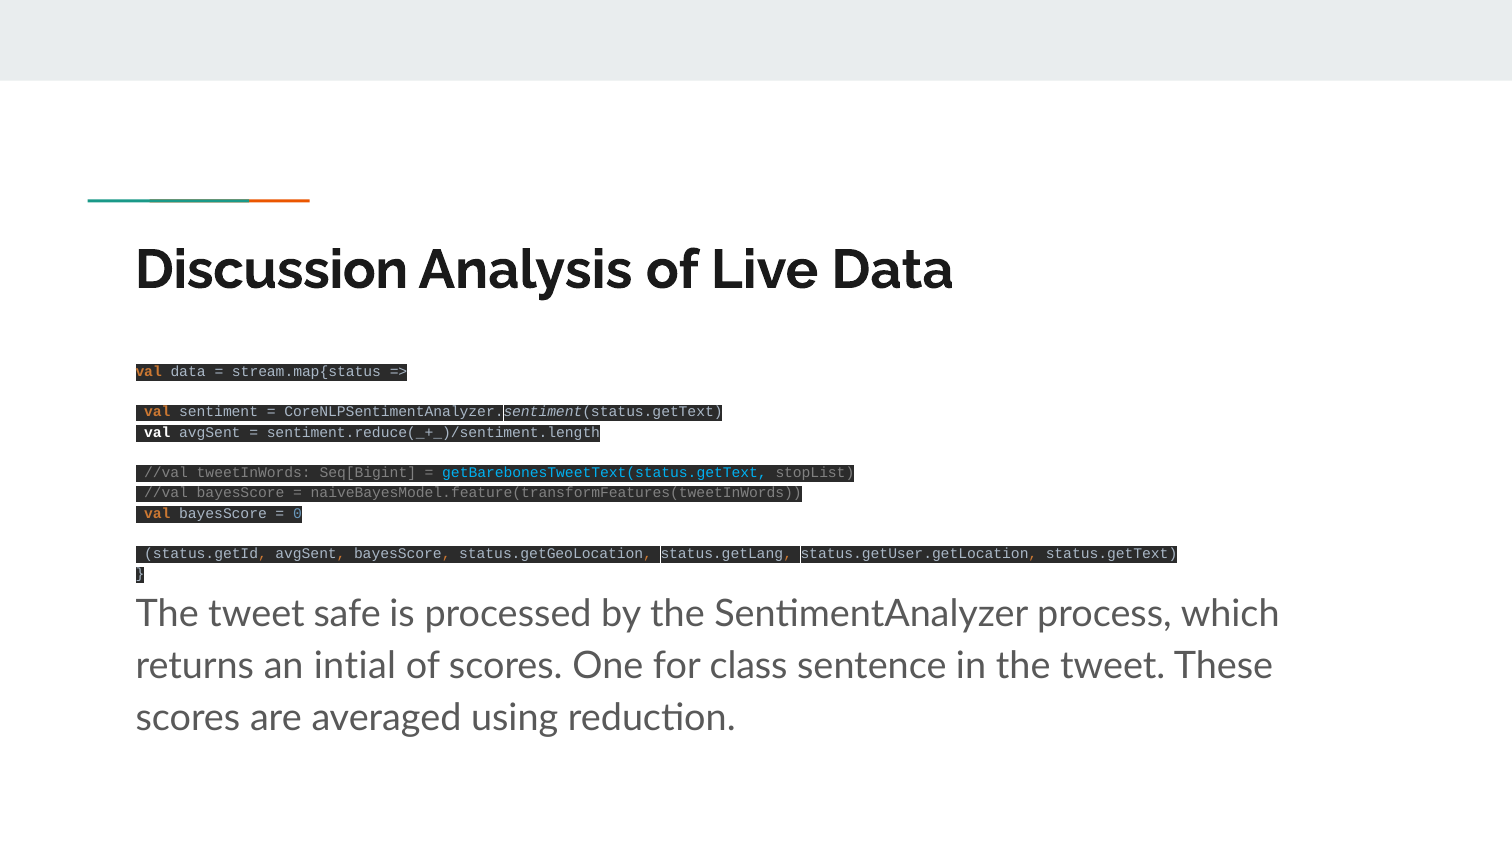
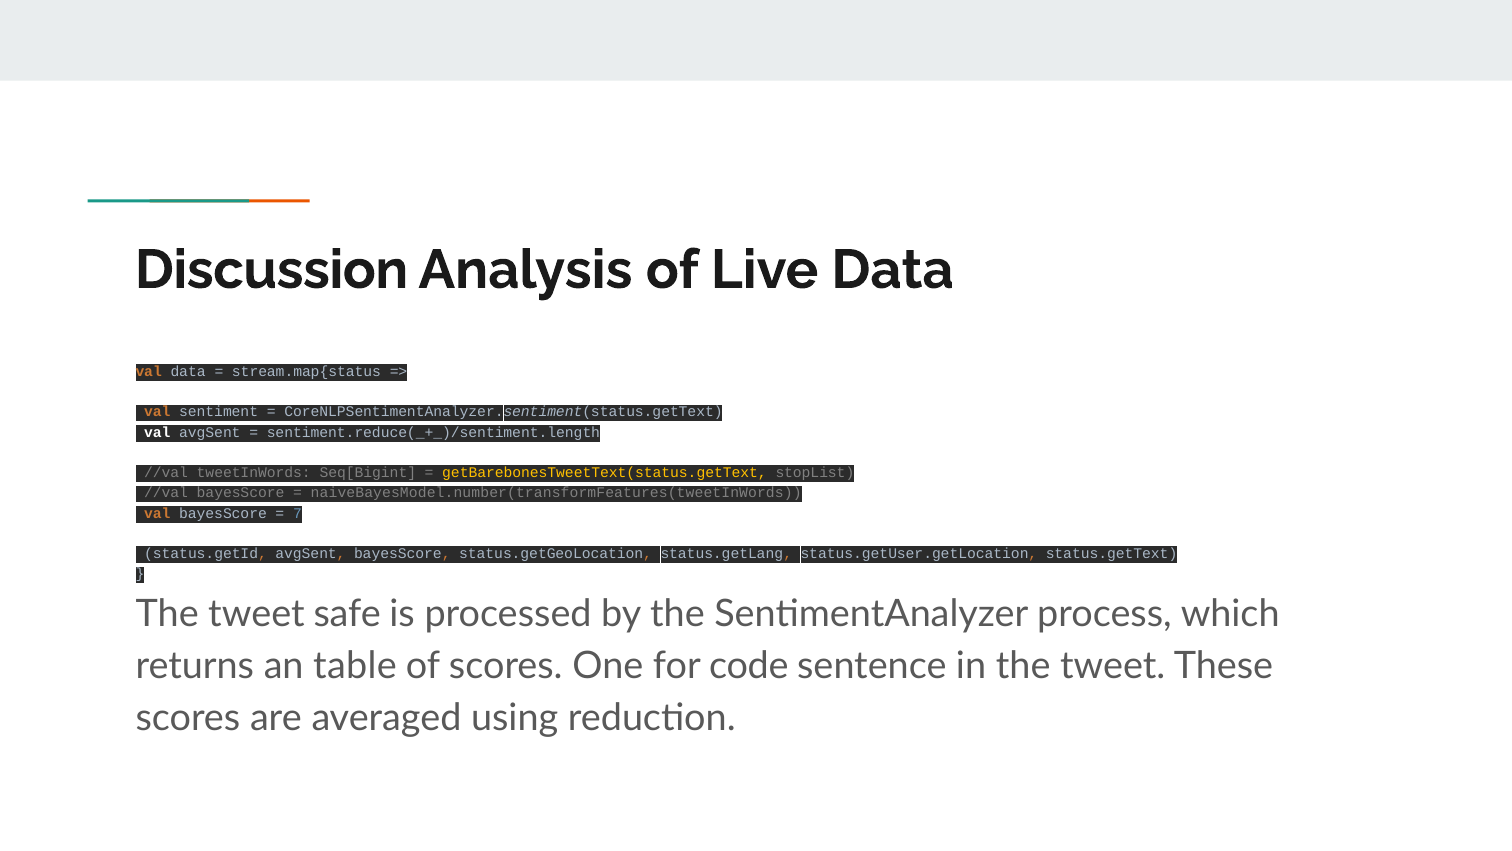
getBarebonesTweetText(status.getText colour: light blue -> yellow (604, 473)
naiveBayesModel.feature(transformFeatures(tweetInWords: naiveBayesModel.feature(transformFeatures(tweetInWords -> naiveBayesModel.number(transformFeatures(tweetInWords (556, 493)
0: 0 -> 7 (298, 513)
intial: intial -> table (355, 666)
class: class -> code (749, 666)
